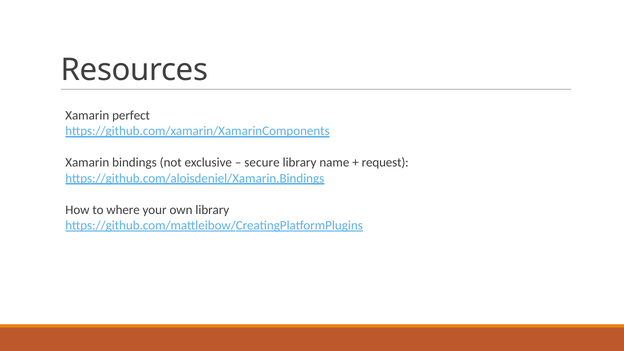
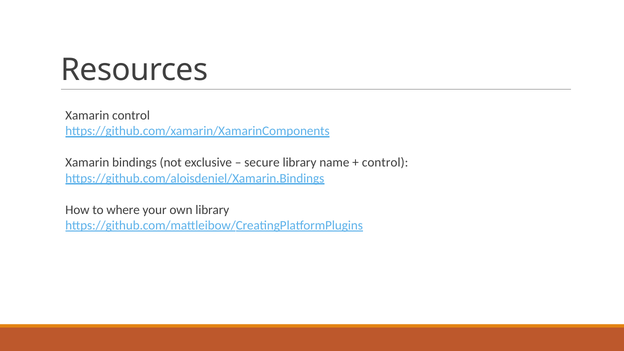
Xamarin perfect: perfect -> control (131, 116)
request: request -> control (385, 163)
